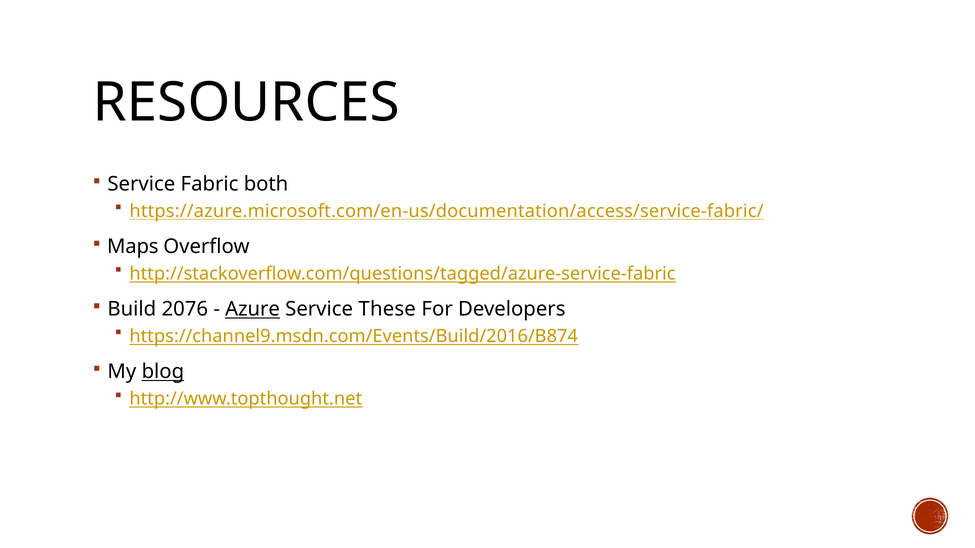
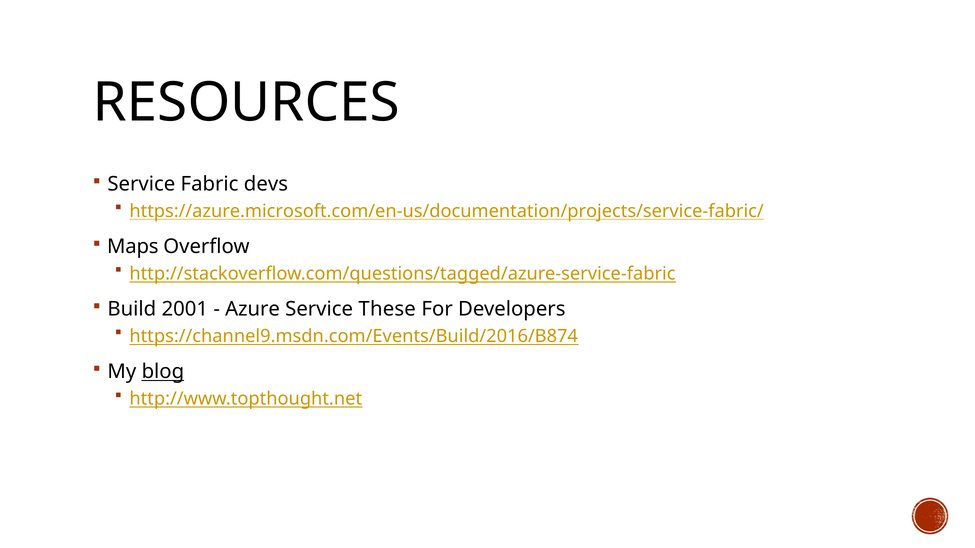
both: both -> devs (266, 184)
https://azure.microsoft.com/en-us/documentation/access/service-fabric/: https://azure.microsoft.com/en-us/documentation/access/service-fabric/ -> https://azure.microsoft.com/en-us/documentation/projects/service-fabric/ (447, 211)
2076: 2076 -> 2001 (185, 309)
Azure underline: present -> none (253, 309)
